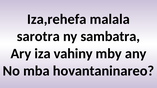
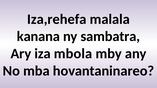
sarotra: sarotra -> kanana (38, 37)
vahiny: vahiny -> mbola (73, 54)
